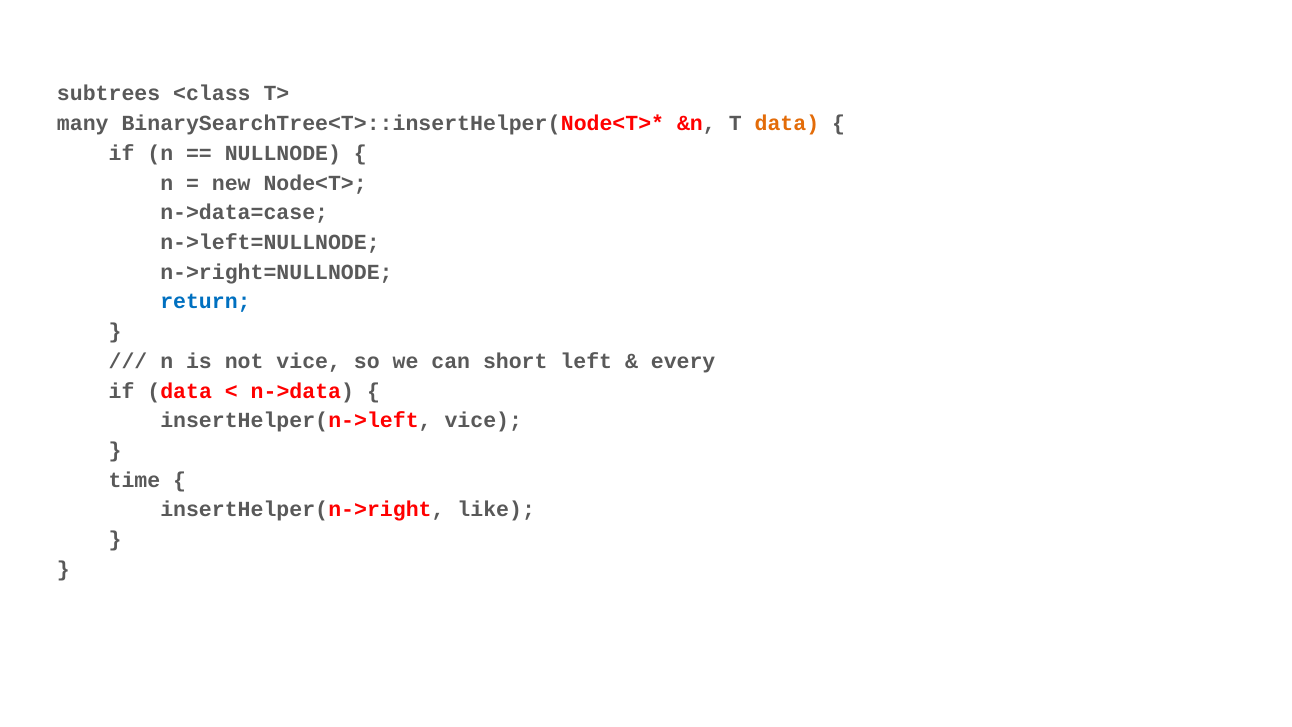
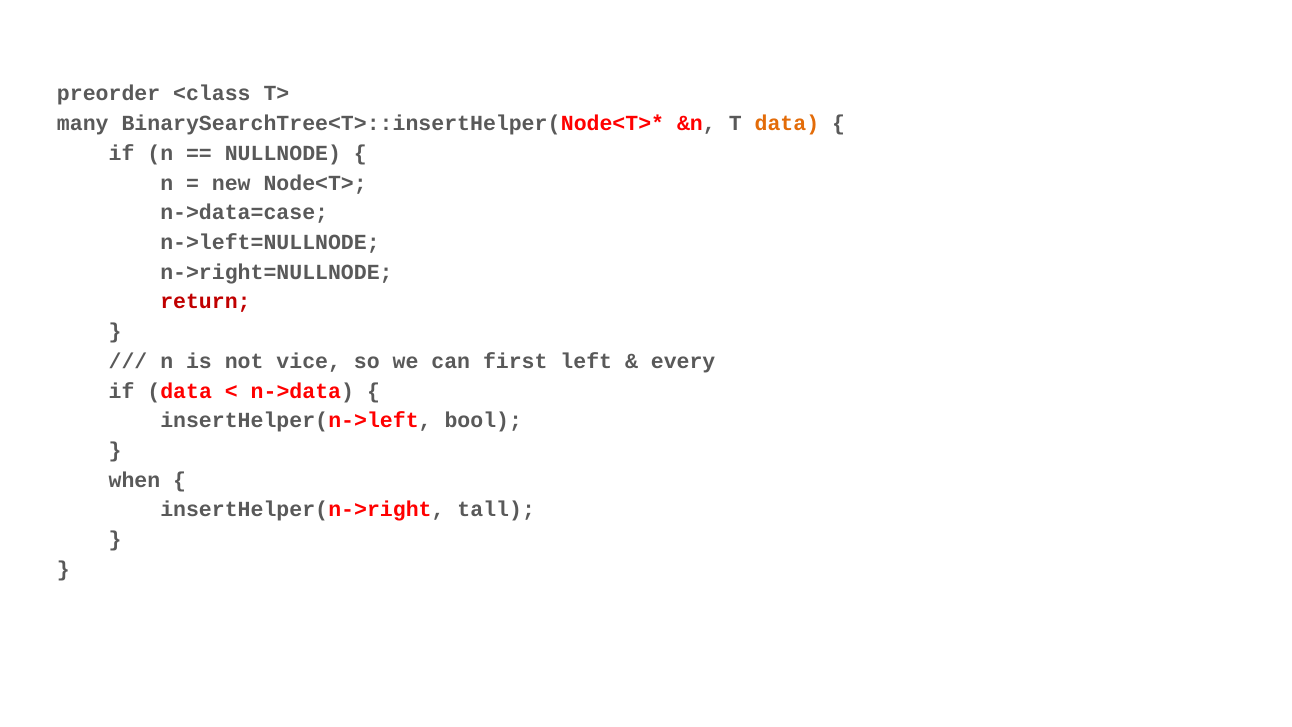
subtrees: subtrees -> preorder (109, 94)
return colour: blue -> red (205, 302)
short: short -> first (515, 361)
insertHelper(n->left vice: vice -> bool (483, 421)
time: time -> when (134, 480)
like: like -> tall (496, 510)
